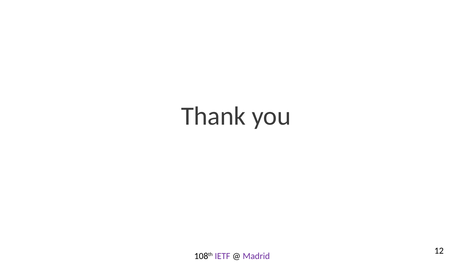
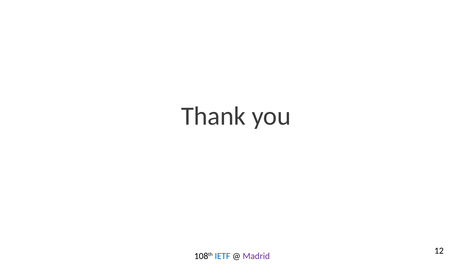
IETF colour: purple -> blue (223, 256)
